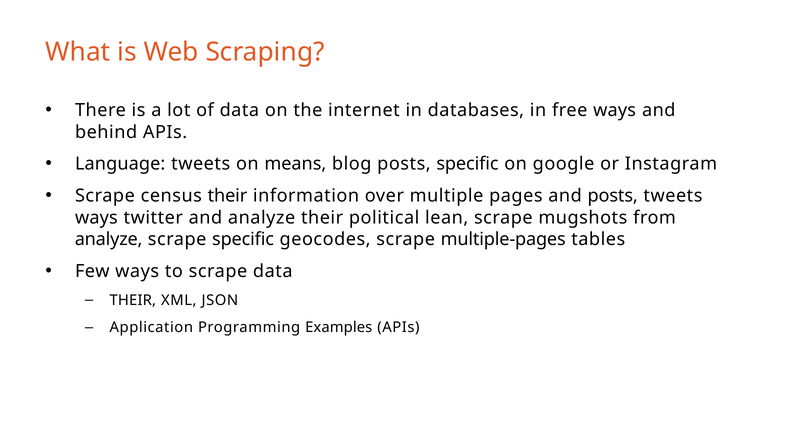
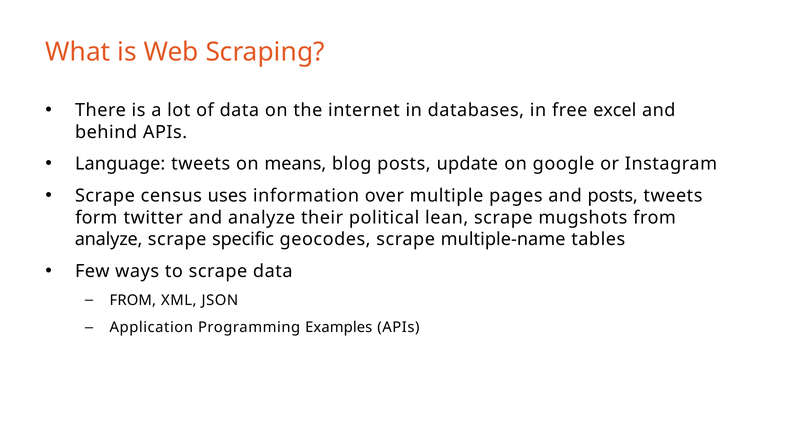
free ways: ways -> excel (615, 110)
posts specific: specific -> update (467, 164)
census their: their -> uses (227, 196)
ways: ways -> form (96, 218)
multiple-pages: multiple-pages -> multiple-name (503, 239)
THEIR: THEIR -> FROM (133, 300)
